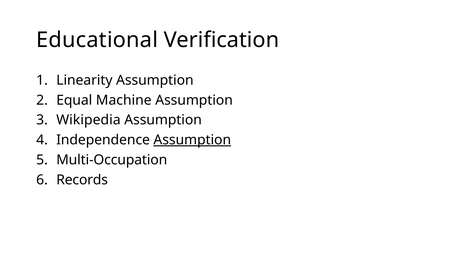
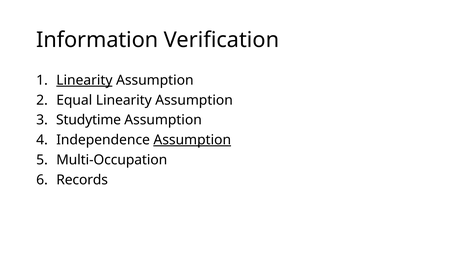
Educational: Educational -> Information (97, 40)
Linearity underline: none -> present (84, 80)
Equal Machine: Machine -> Linearity (124, 100)
Wikipedia: Wikipedia -> Studytime (89, 120)
